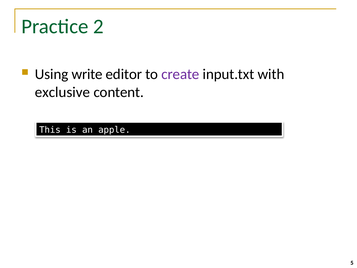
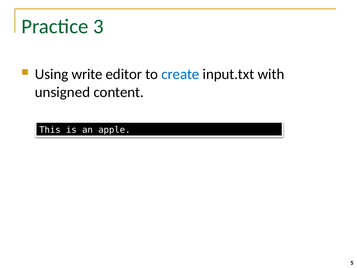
2: 2 -> 3 (98, 27)
create colour: purple -> blue (180, 74)
exclusive: exclusive -> unsigned (62, 92)
